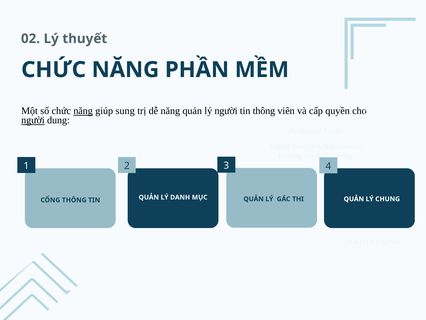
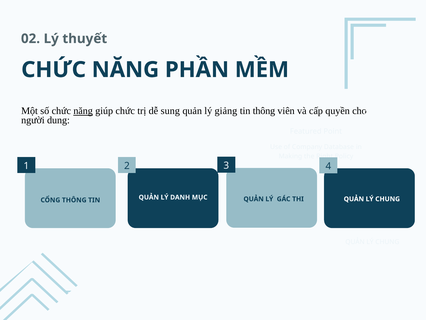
giúp sung: sung -> chức (125, 111)
dễ năng: năng -> sung (170, 111)
lý người: người -> giảng (226, 111)
người underline: present -> none (33, 120)
